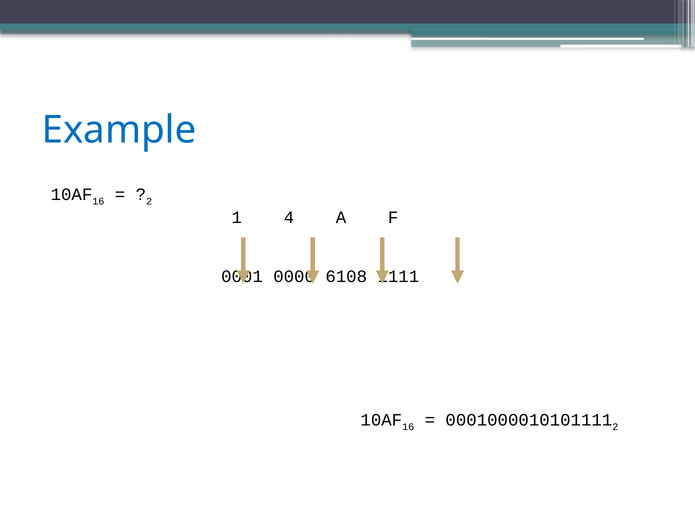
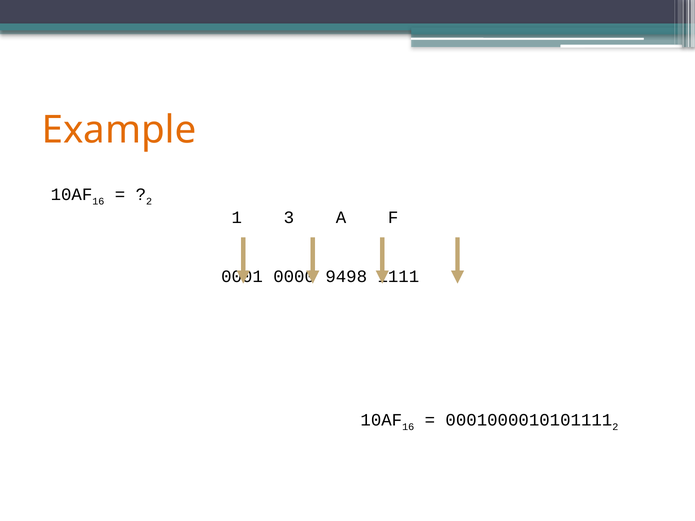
Example colour: blue -> orange (119, 130)
4: 4 -> 3 (289, 218)
6108: 6108 -> 9498 (346, 277)
